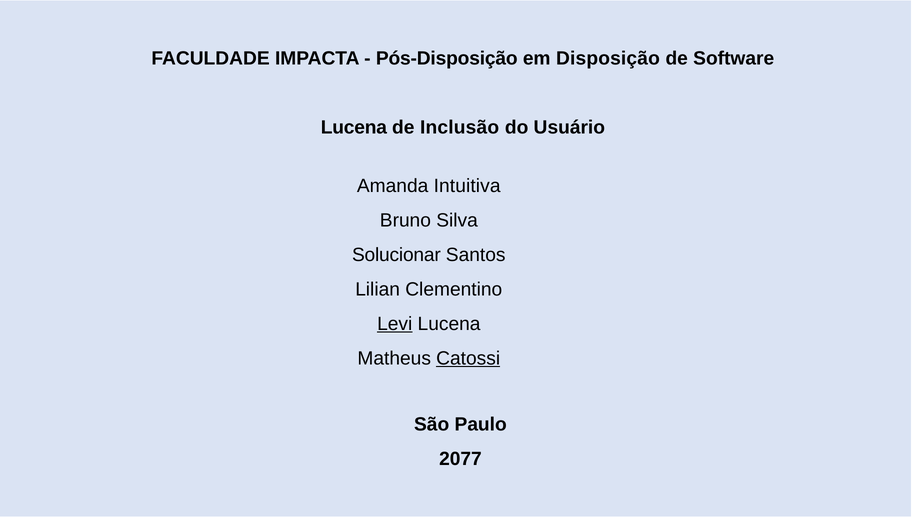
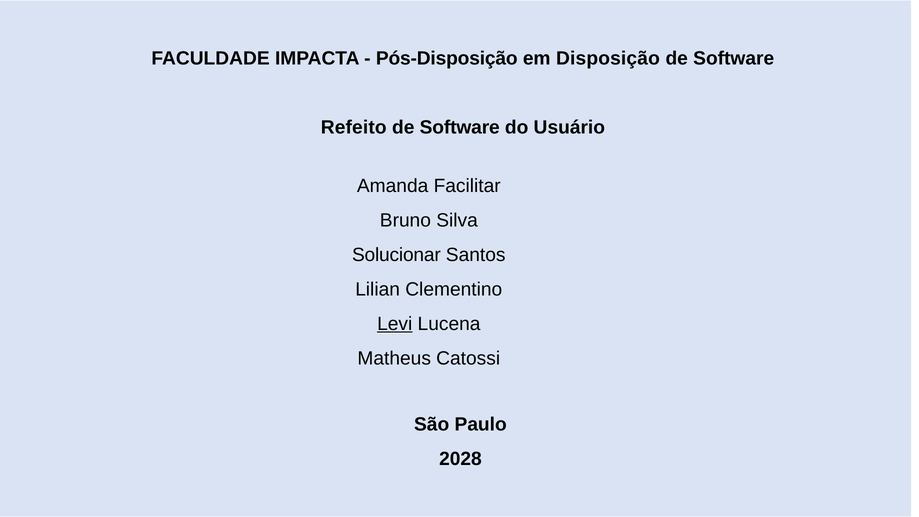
Lucena: Lucena -> Refeito (354, 127)
Inclusão: Inclusão -> Software (460, 127)
Intuitiva: Intuitiva -> Facilitar (467, 186)
Catossi underline: present -> none (468, 358)
2077: 2077 -> 2028 (460, 459)
